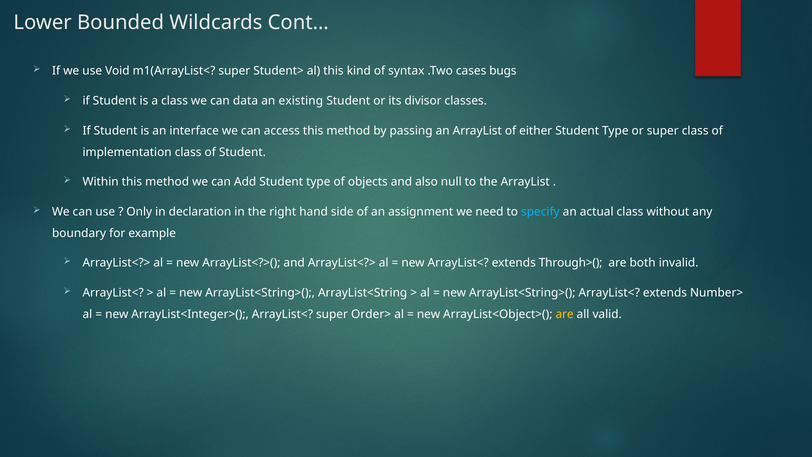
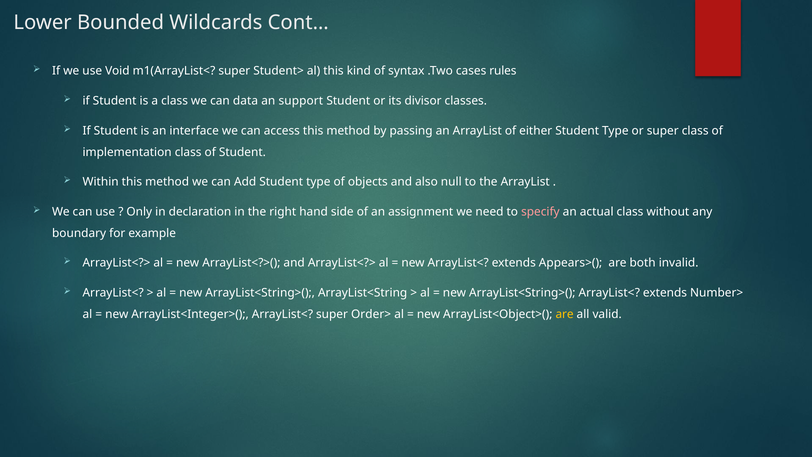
bugs: bugs -> rules (503, 71)
existing: existing -> support (301, 101)
specify colour: light blue -> pink (540, 212)
Through>(: Through>( -> Appears>( (571, 263)
